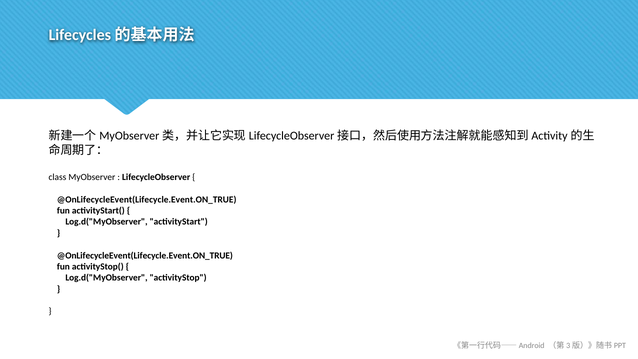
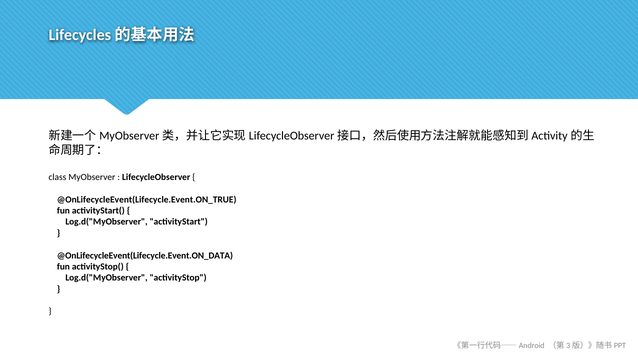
@OnLifecycleEvent(Lifecycle.Event.ON_TRUE: @OnLifecycleEvent(Lifecycle.Event.ON_TRUE -> @OnLifecycleEvent(Lifecycle.Event.ON_DATA (145, 255)
